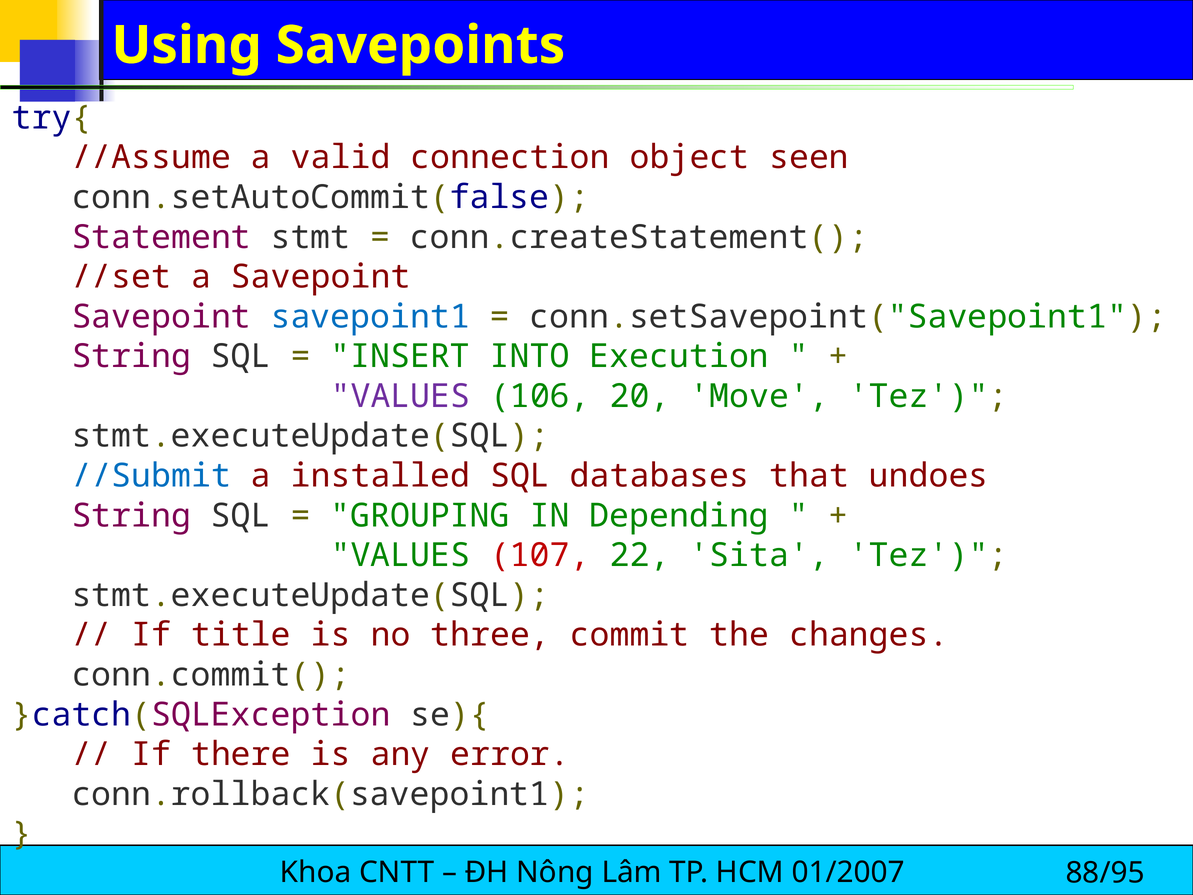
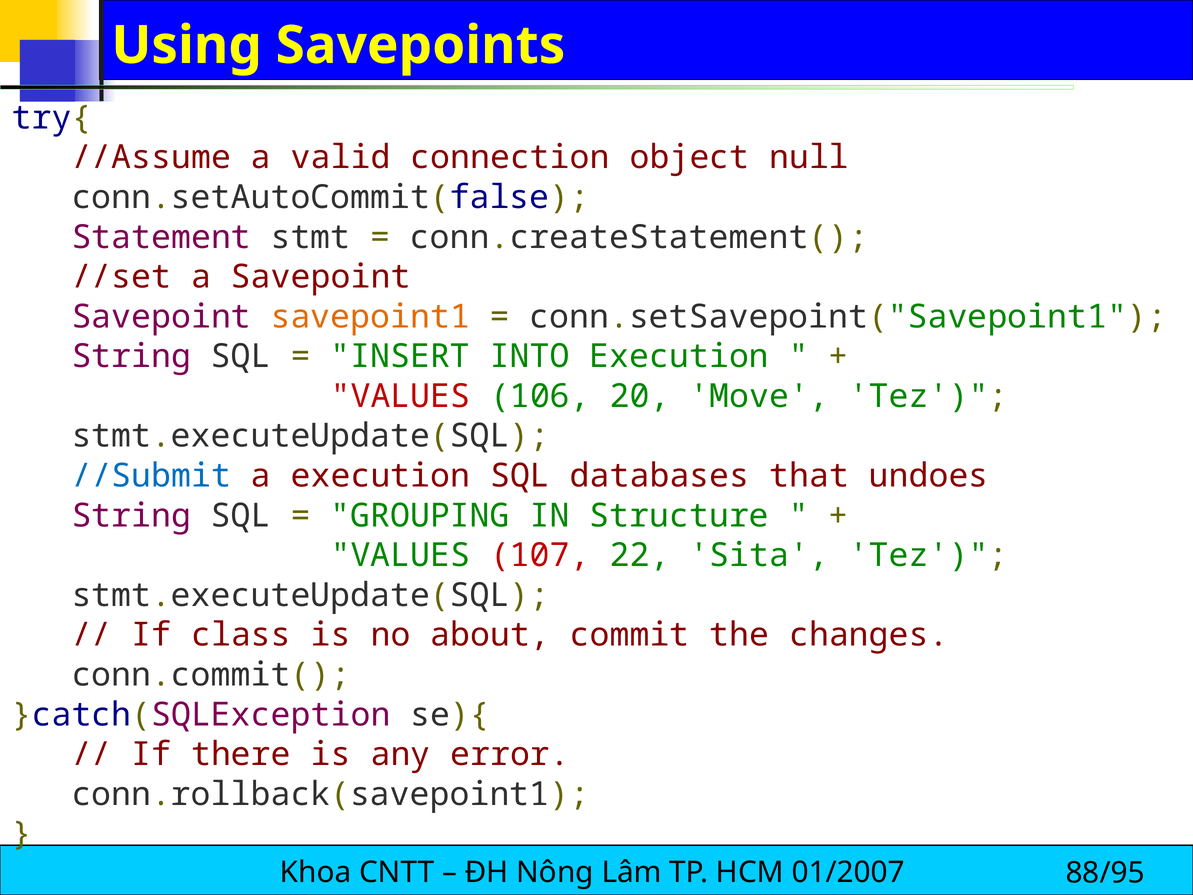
seen: seen -> null (809, 157)
savepoint1 colour: blue -> orange (370, 317)
VALUES colour: purple -> red (400, 396)
a installed: installed -> execution (380, 476)
Depending: Depending -> Structure (679, 515)
title: title -> class (241, 635)
three: three -> about (490, 635)
